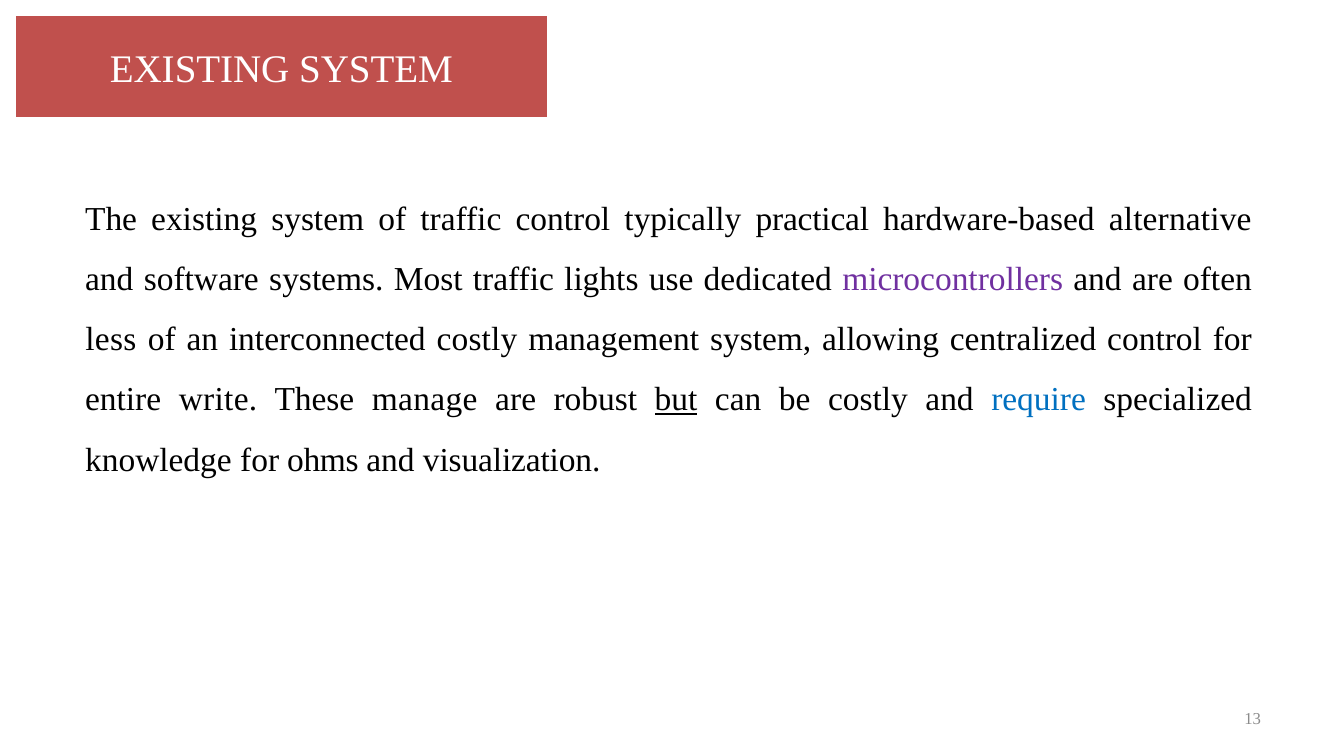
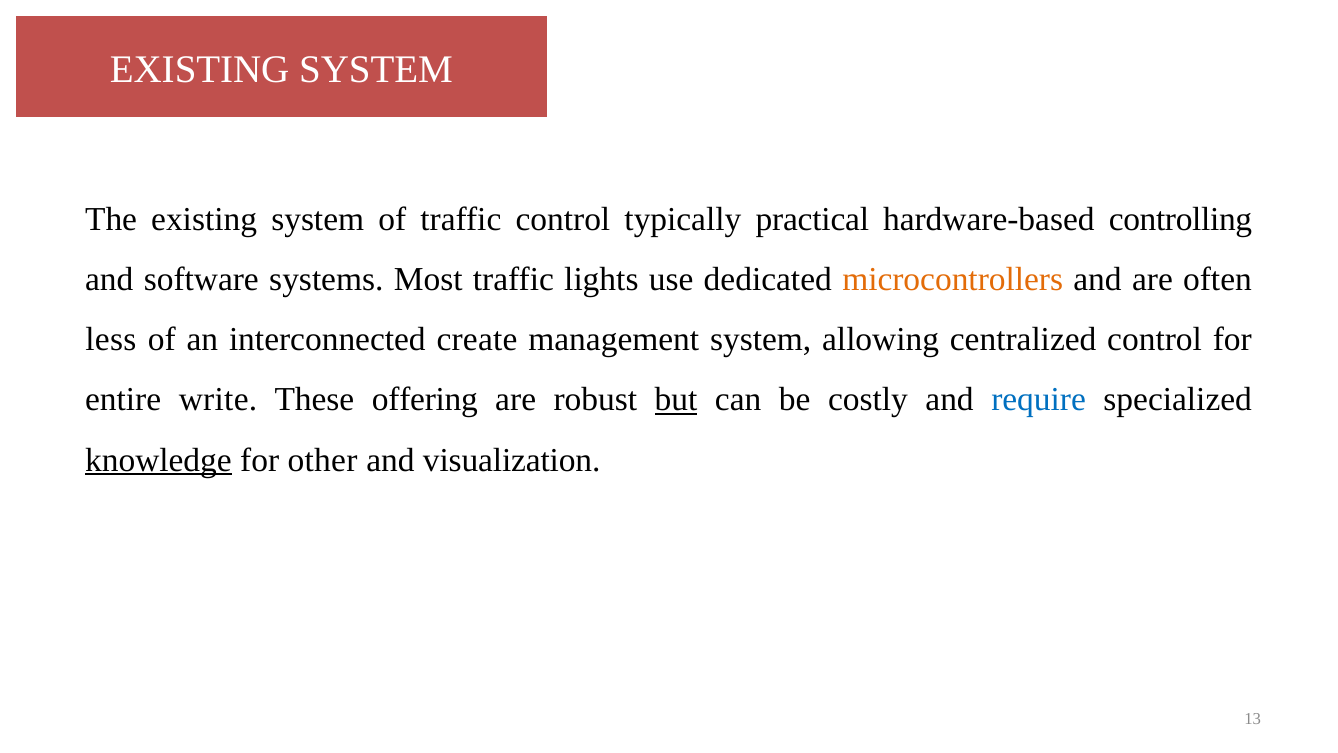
alternative: alternative -> controlling (1180, 219)
microcontrollers colour: purple -> orange (953, 279)
interconnected costly: costly -> create (477, 339)
manage: manage -> offering (425, 400)
knowledge underline: none -> present (158, 460)
ohms: ohms -> other (323, 460)
